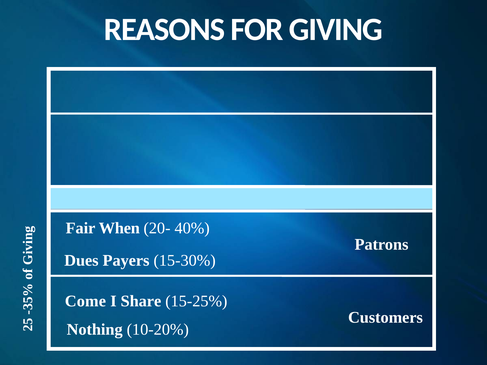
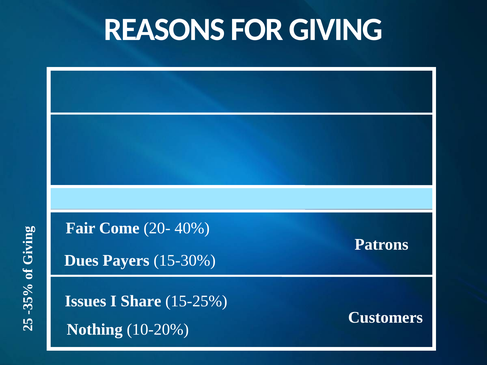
When: When -> Come (119, 228)
Come: Come -> Issues (86, 301)
